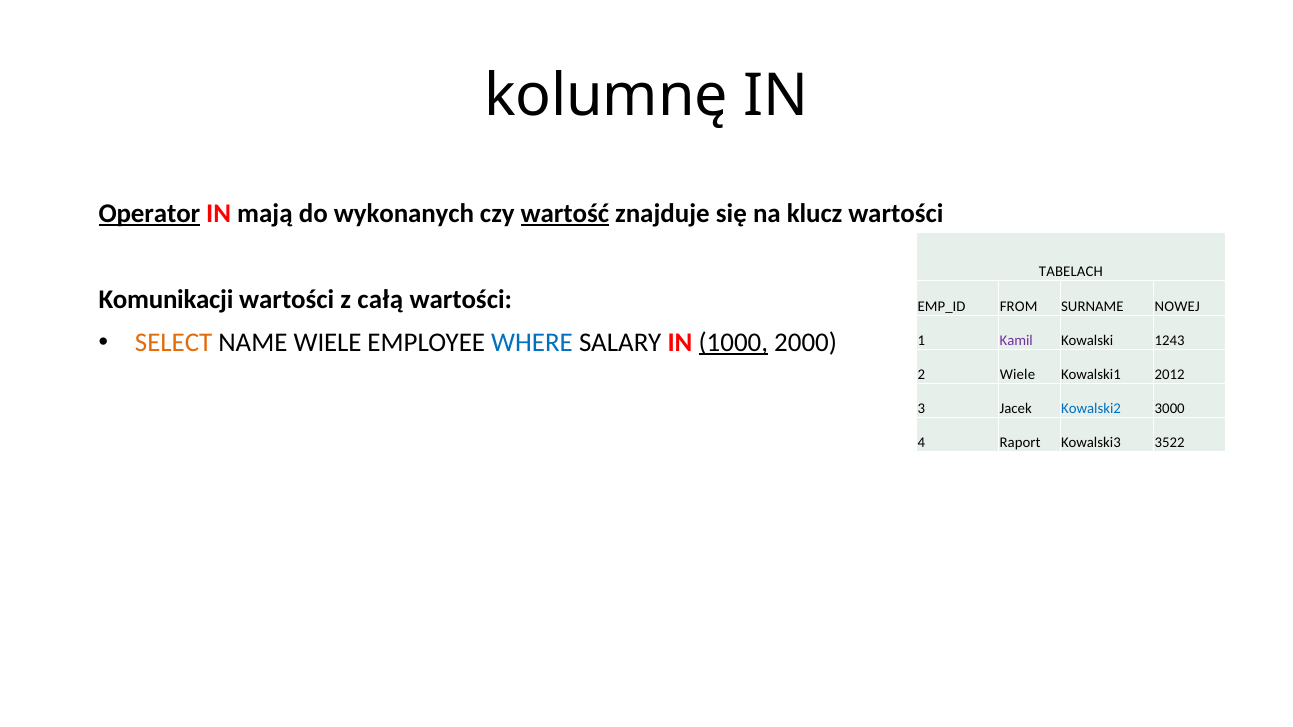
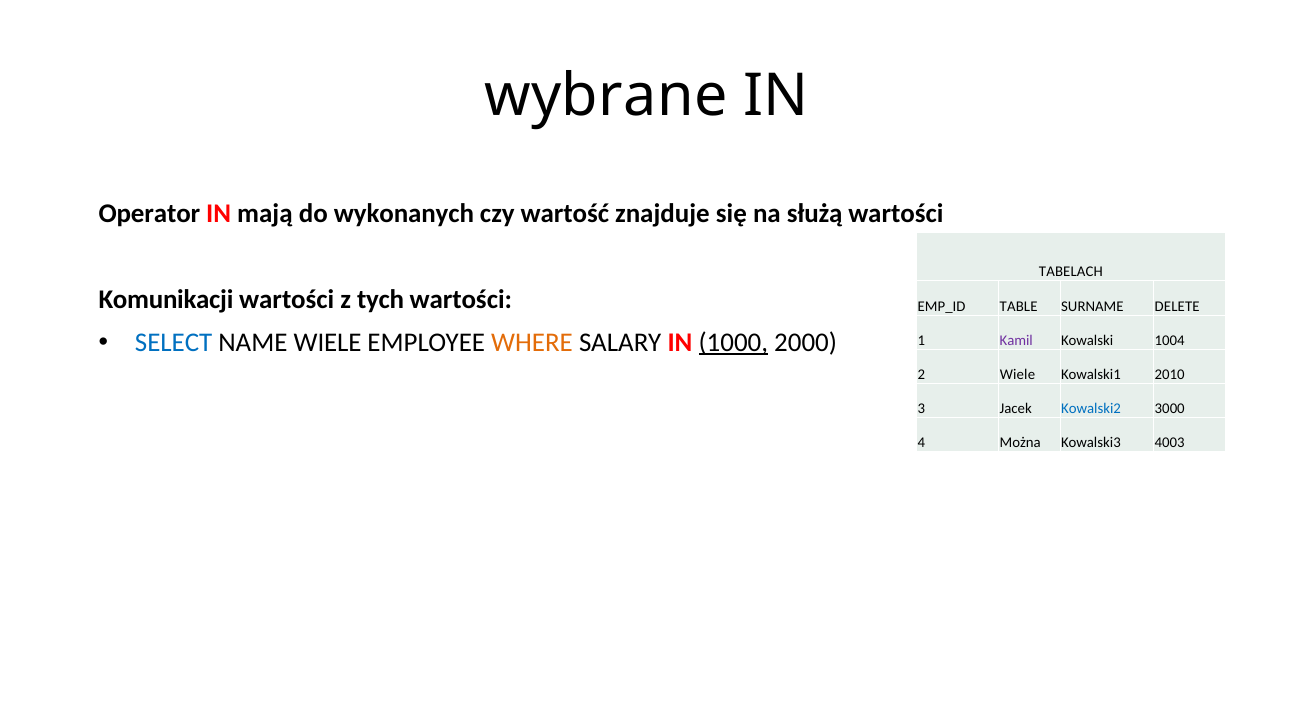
kolumnę: kolumnę -> wybrane (606, 96)
Operator underline: present -> none (149, 213)
wartość underline: present -> none (565, 213)
klucz: klucz -> służą (815, 213)
całą: całą -> tych (381, 300)
FROM: FROM -> TABLE (1019, 307)
NOWEJ: NOWEJ -> DELETE (1177, 307)
SELECT colour: orange -> blue (174, 343)
WHERE colour: blue -> orange (532, 343)
1243: 1243 -> 1004 (1170, 341)
2012: 2012 -> 2010 (1170, 375)
Raport: Raport -> Można (1020, 442)
3522: 3522 -> 4003 (1170, 442)
